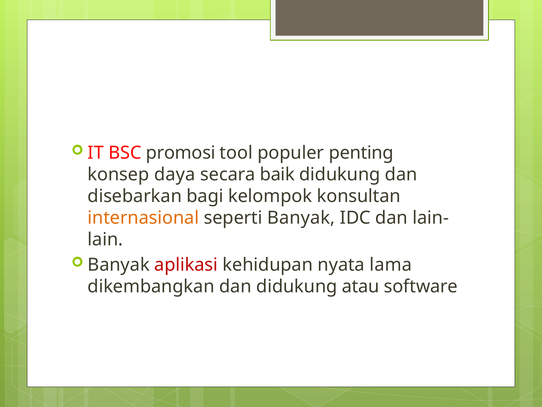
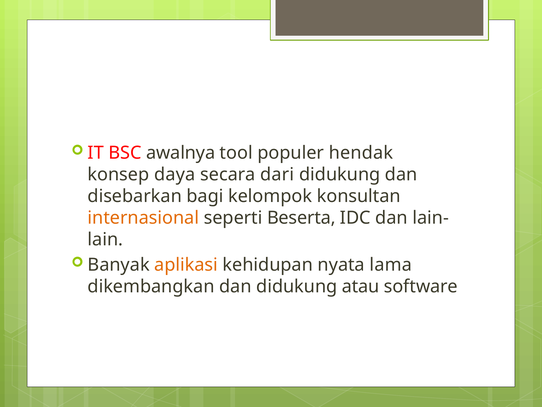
promosi: promosi -> awalnya (181, 153)
penting: penting -> hendak (361, 153)
baik: baik -> dari (277, 174)
seperti Banyak: Banyak -> Beserta (301, 218)
aplikasi colour: red -> orange (186, 265)
